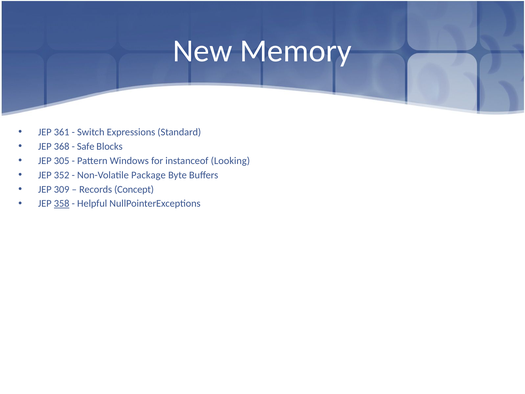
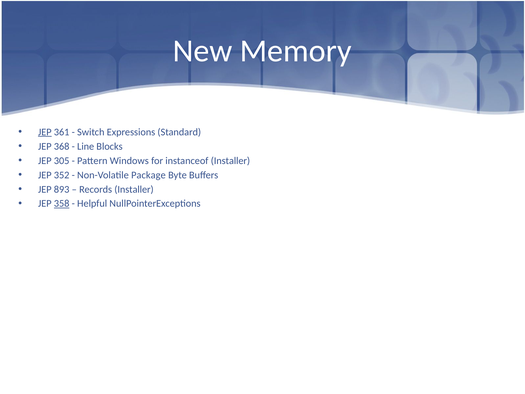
JEP underline: none -> present (45, 132)
Safe: Safe -> Line (86, 146)
instanceof Looking: Looking -> Installer (230, 161)
309: 309 -> 893 (62, 189)
Records Concept: Concept -> Installer (134, 189)
